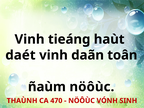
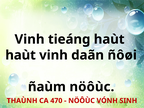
daét: daét -> haùt (21, 55)
toân: toân -> ñôøi (122, 55)
